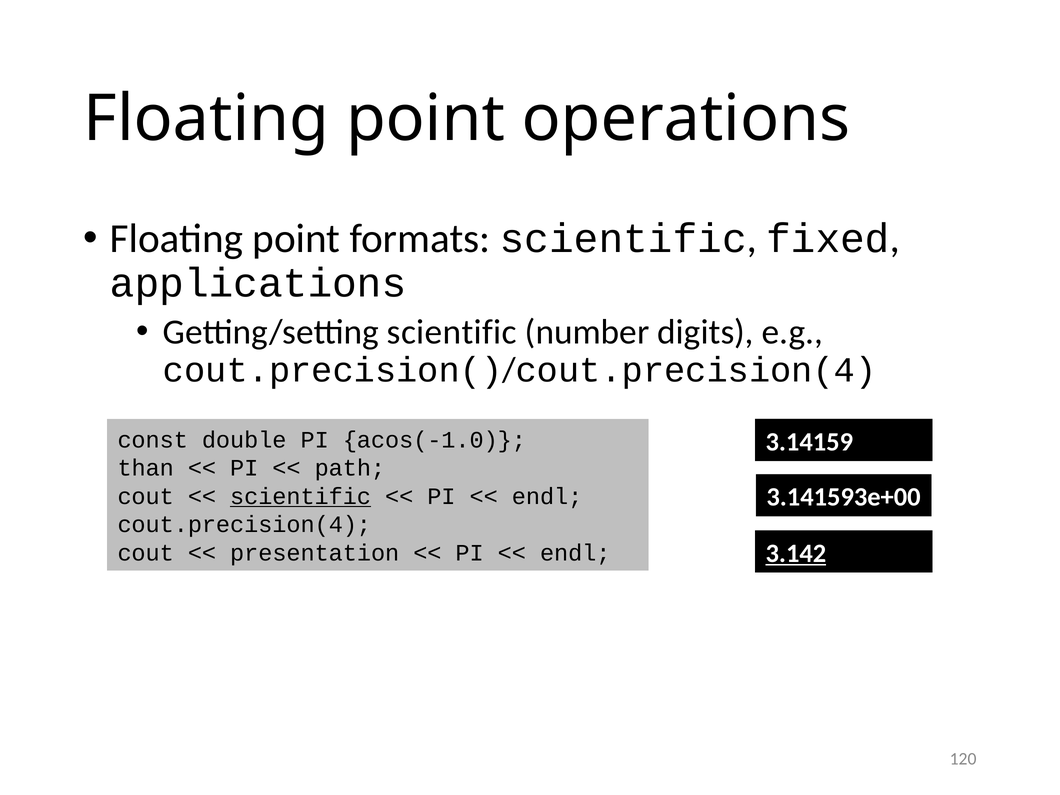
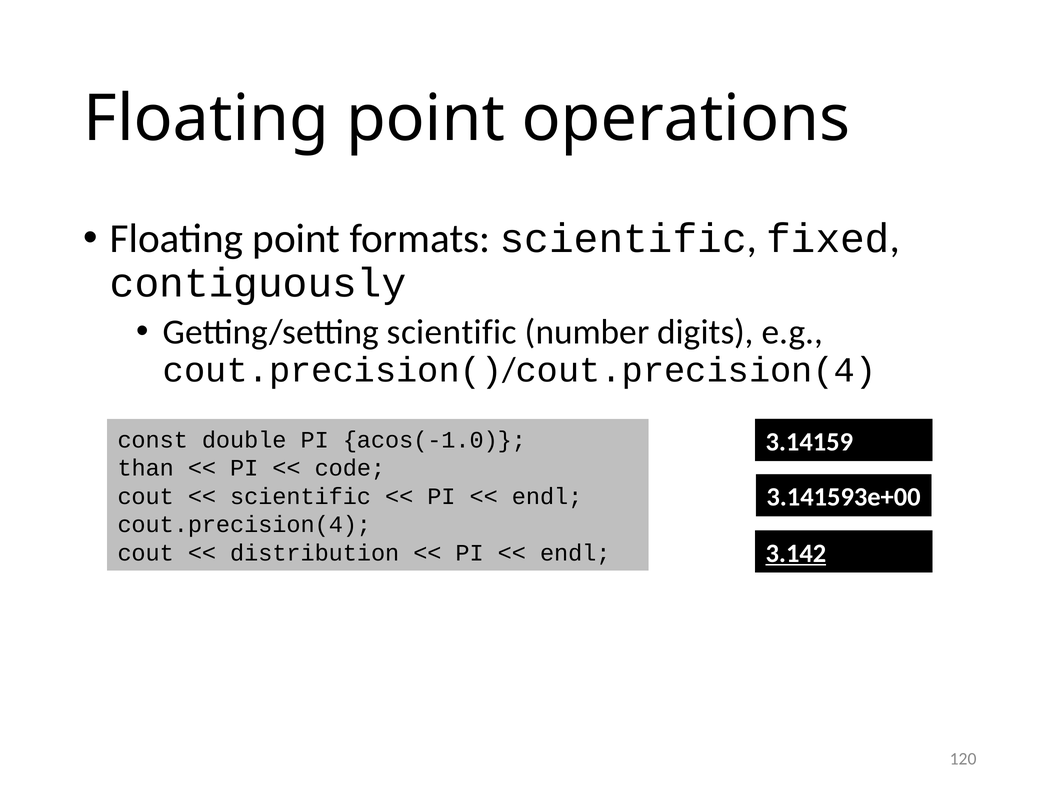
applications: applications -> contiguously (258, 283)
path: path -> code (350, 468)
scientific underline: present -> none (301, 496)
presentation: presentation -> distribution (315, 553)
